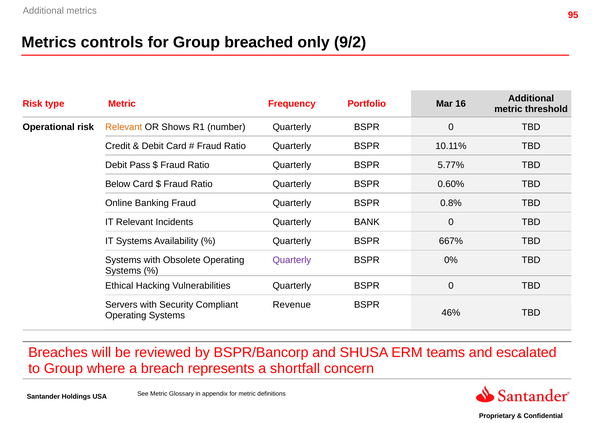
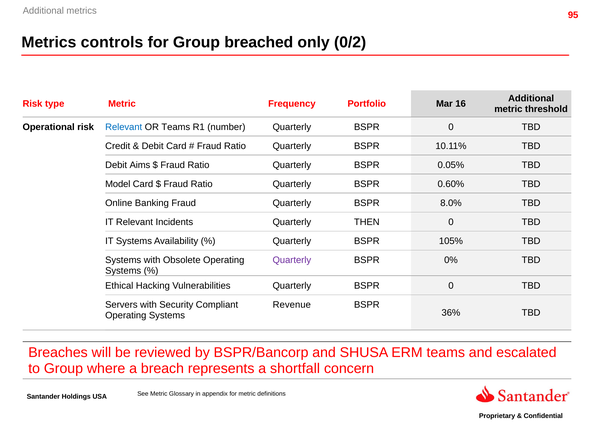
9/2: 9/2 -> 0/2 (350, 42)
Relevant colour: orange -> blue (124, 127)
OR Shows: Shows -> Teams (176, 127)
Pass: Pass -> Aims (140, 165)
5.77%: 5.77% -> 0.05% (451, 165)
Below: Below -> Model (118, 184)
0.8%: 0.8% -> 8.0% (451, 203)
BANK: BANK -> THEN (367, 222)
667%: 667% -> 105% (451, 241)
46%: 46% -> 36% (451, 313)
